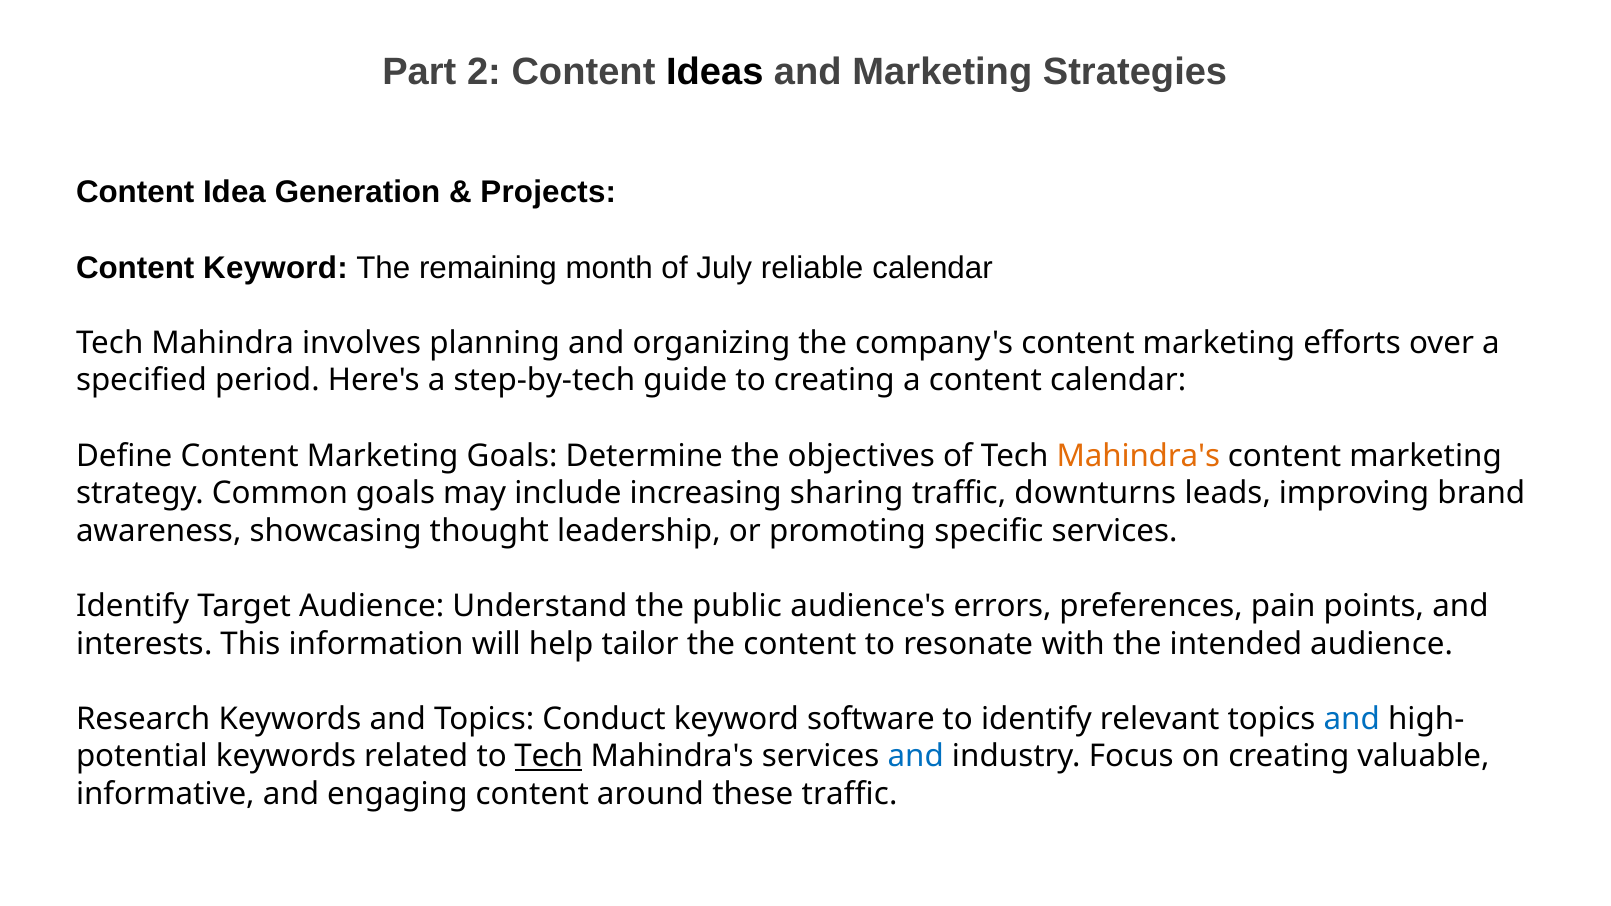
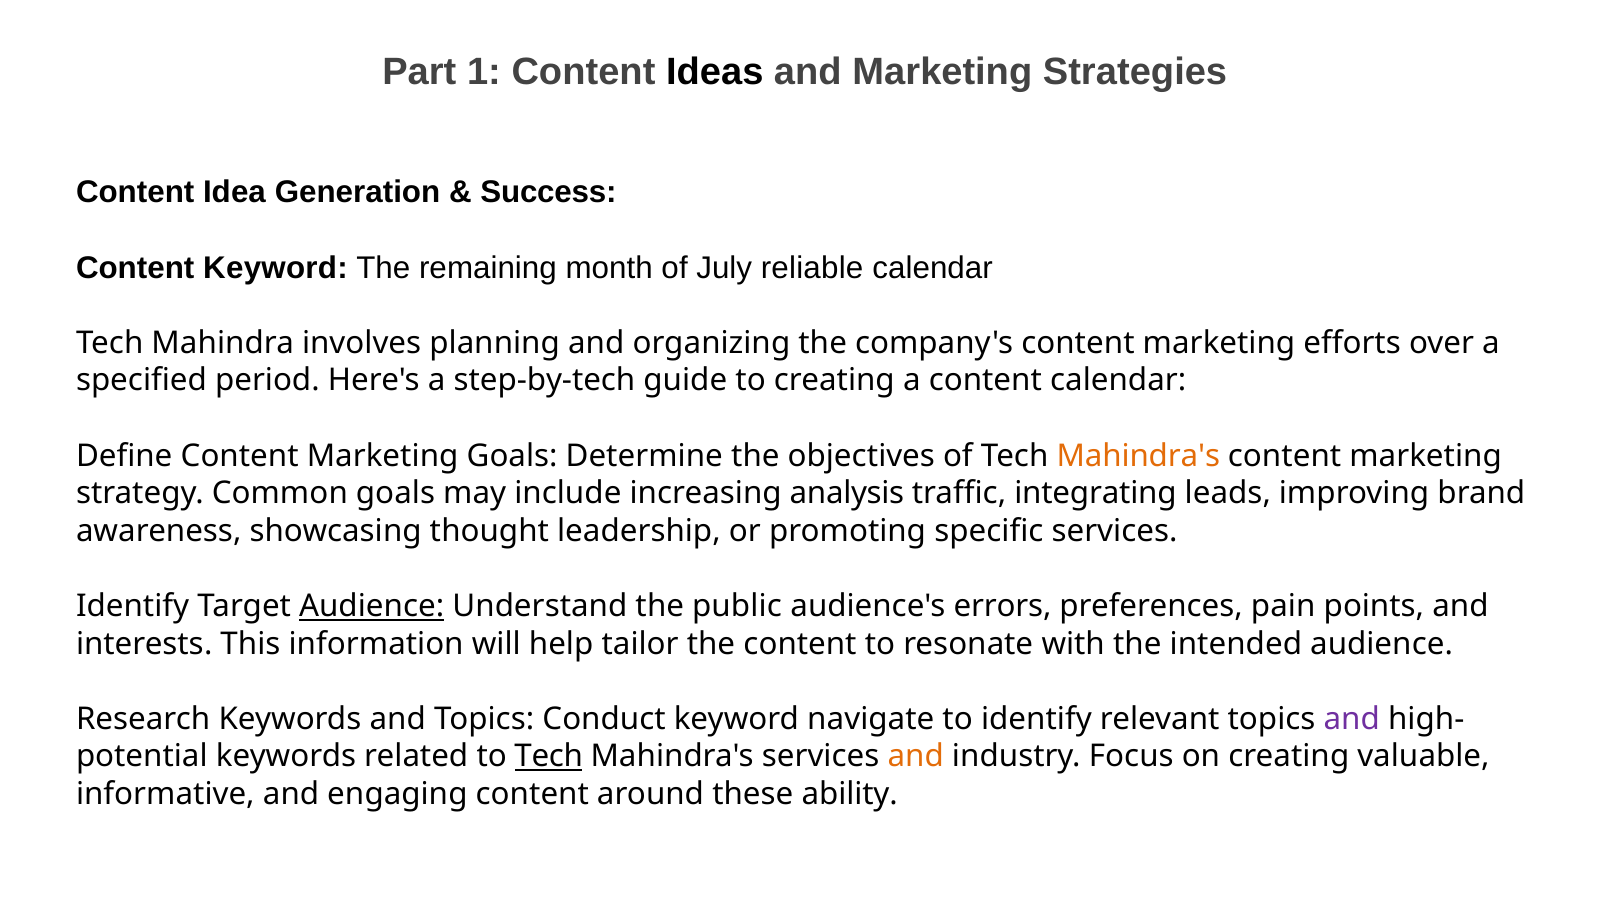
2: 2 -> 1 (484, 72)
Projects: Projects -> Success (549, 193)
sharing: sharing -> analysis (847, 494)
downturns: downturns -> integrating (1095, 494)
Audience underline: none -> present (372, 606)
software: software -> navigate (871, 719)
and colour: blue -> purple (1352, 719)
and colour: blue -> orange (916, 757)
these traffic: traffic -> ability (850, 794)
